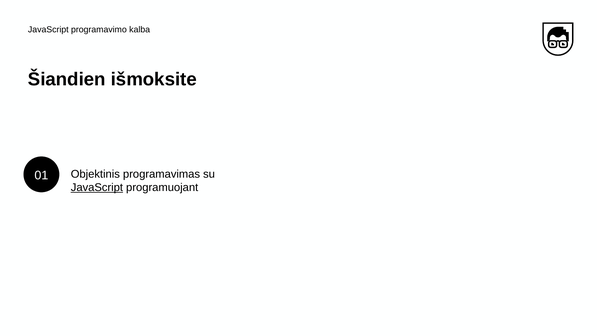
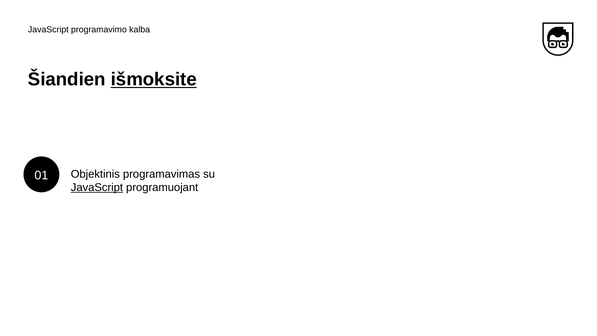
išmoksite underline: none -> present (154, 79)
